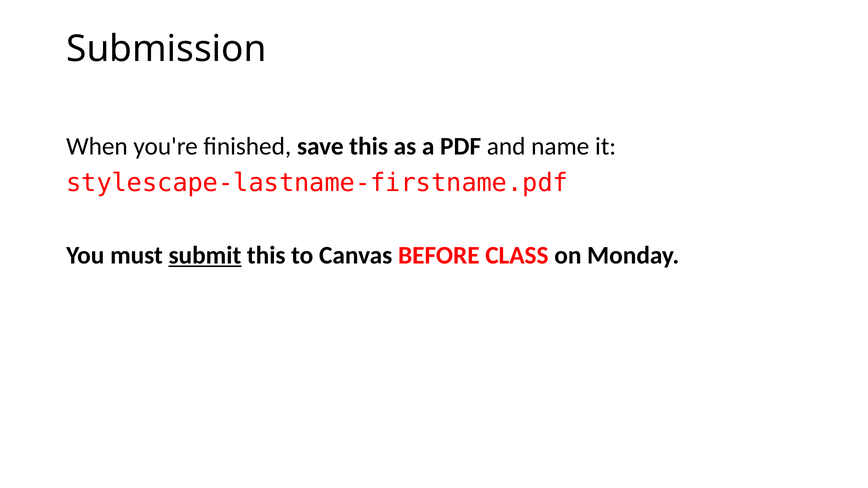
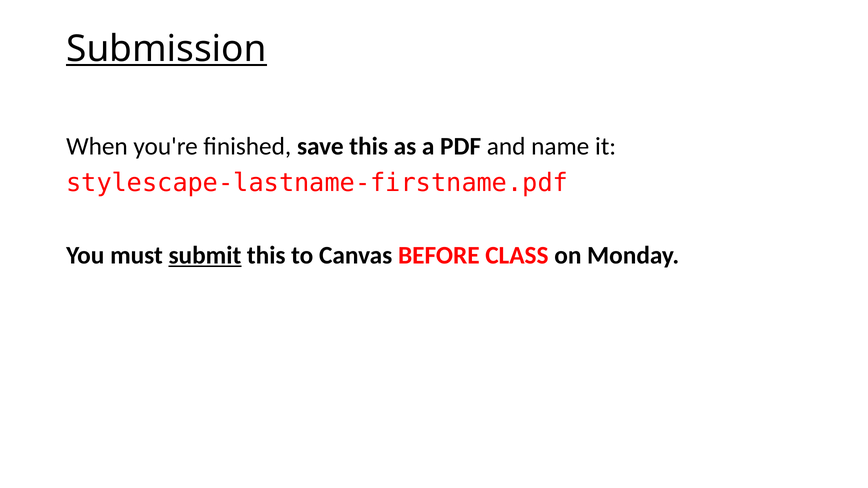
Submission underline: none -> present (166, 49)
